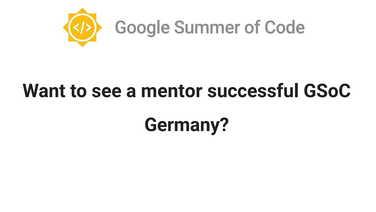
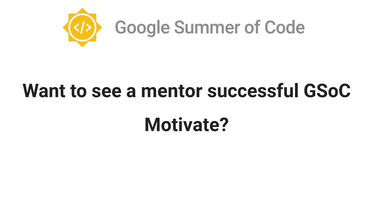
Germany: Germany -> Motivate (187, 125)
